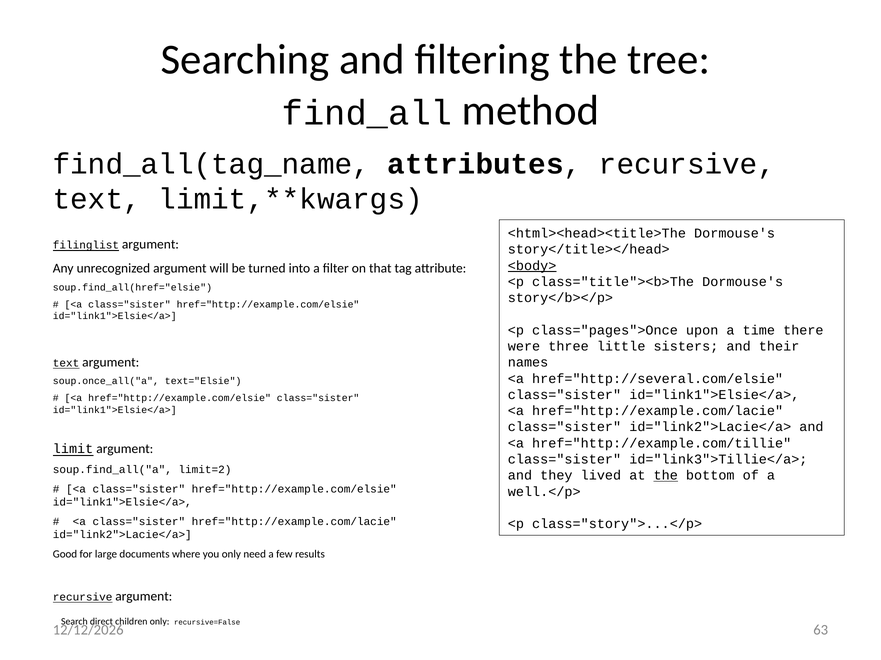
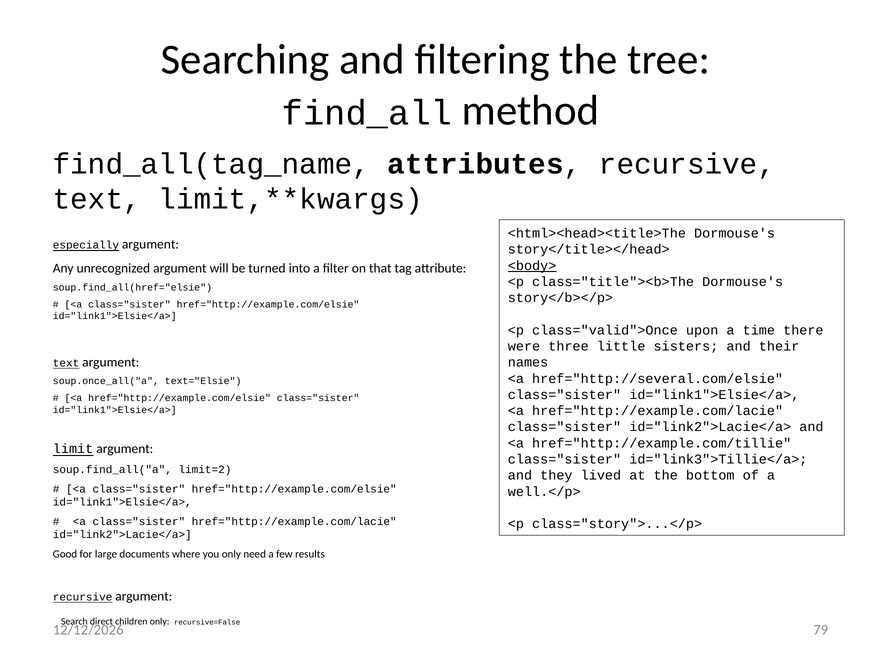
filinglist: filinglist -> especially (86, 245)
class="pages">Once: class="pages">Once -> class="valid">Once (605, 331)
the underline: present -> none (666, 476)
63: 63 -> 79 (821, 631)
